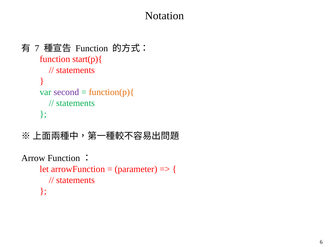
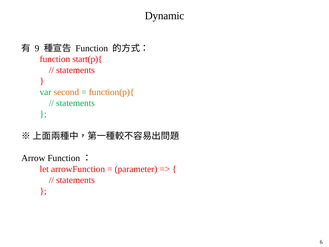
Notation: Notation -> Dynamic (165, 16)
7: 7 -> 9 (37, 48)
second colour: purple -> orange (66, 92)
